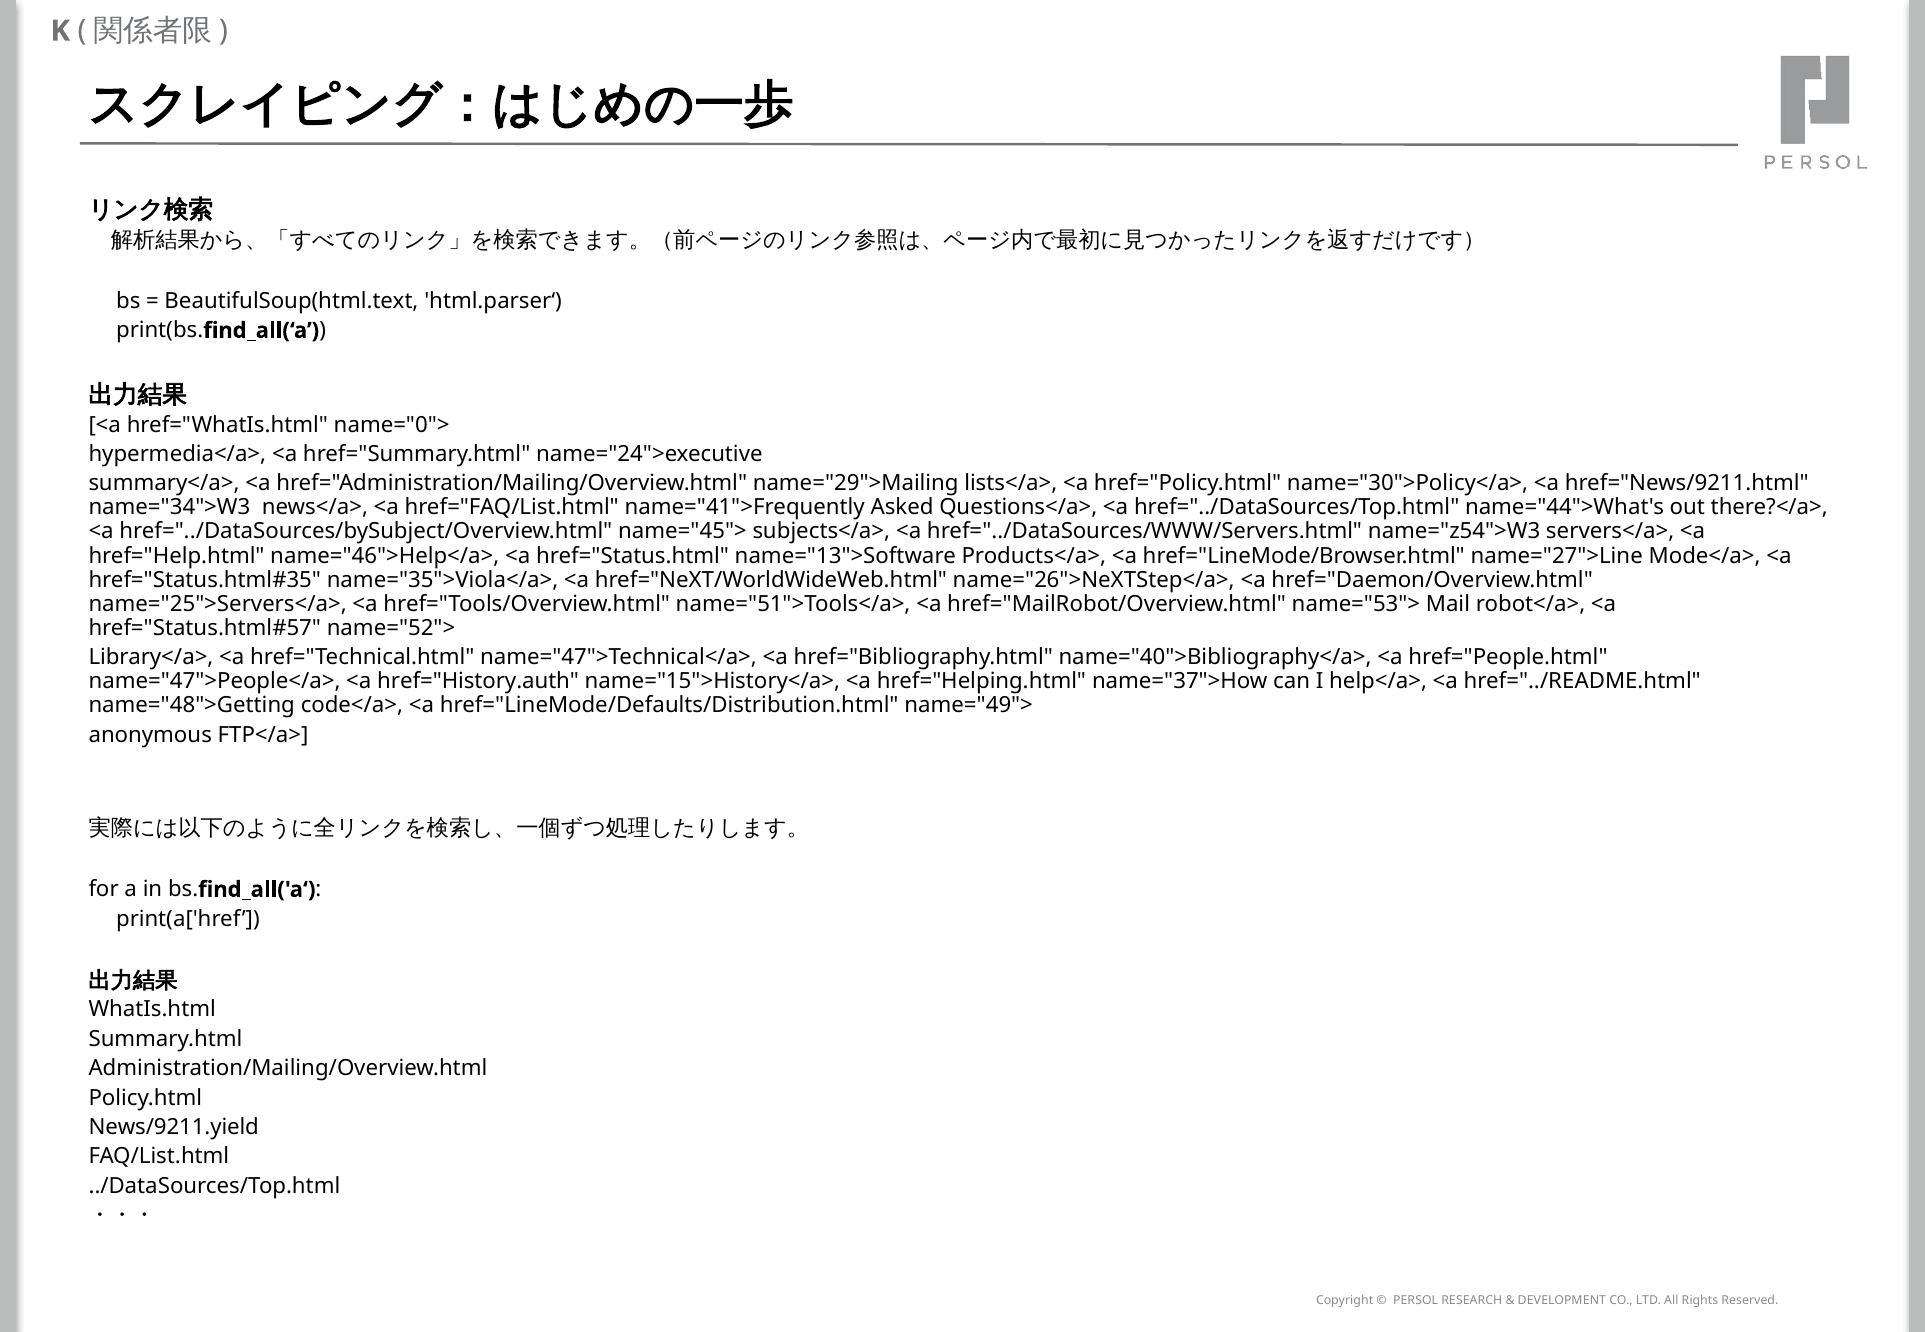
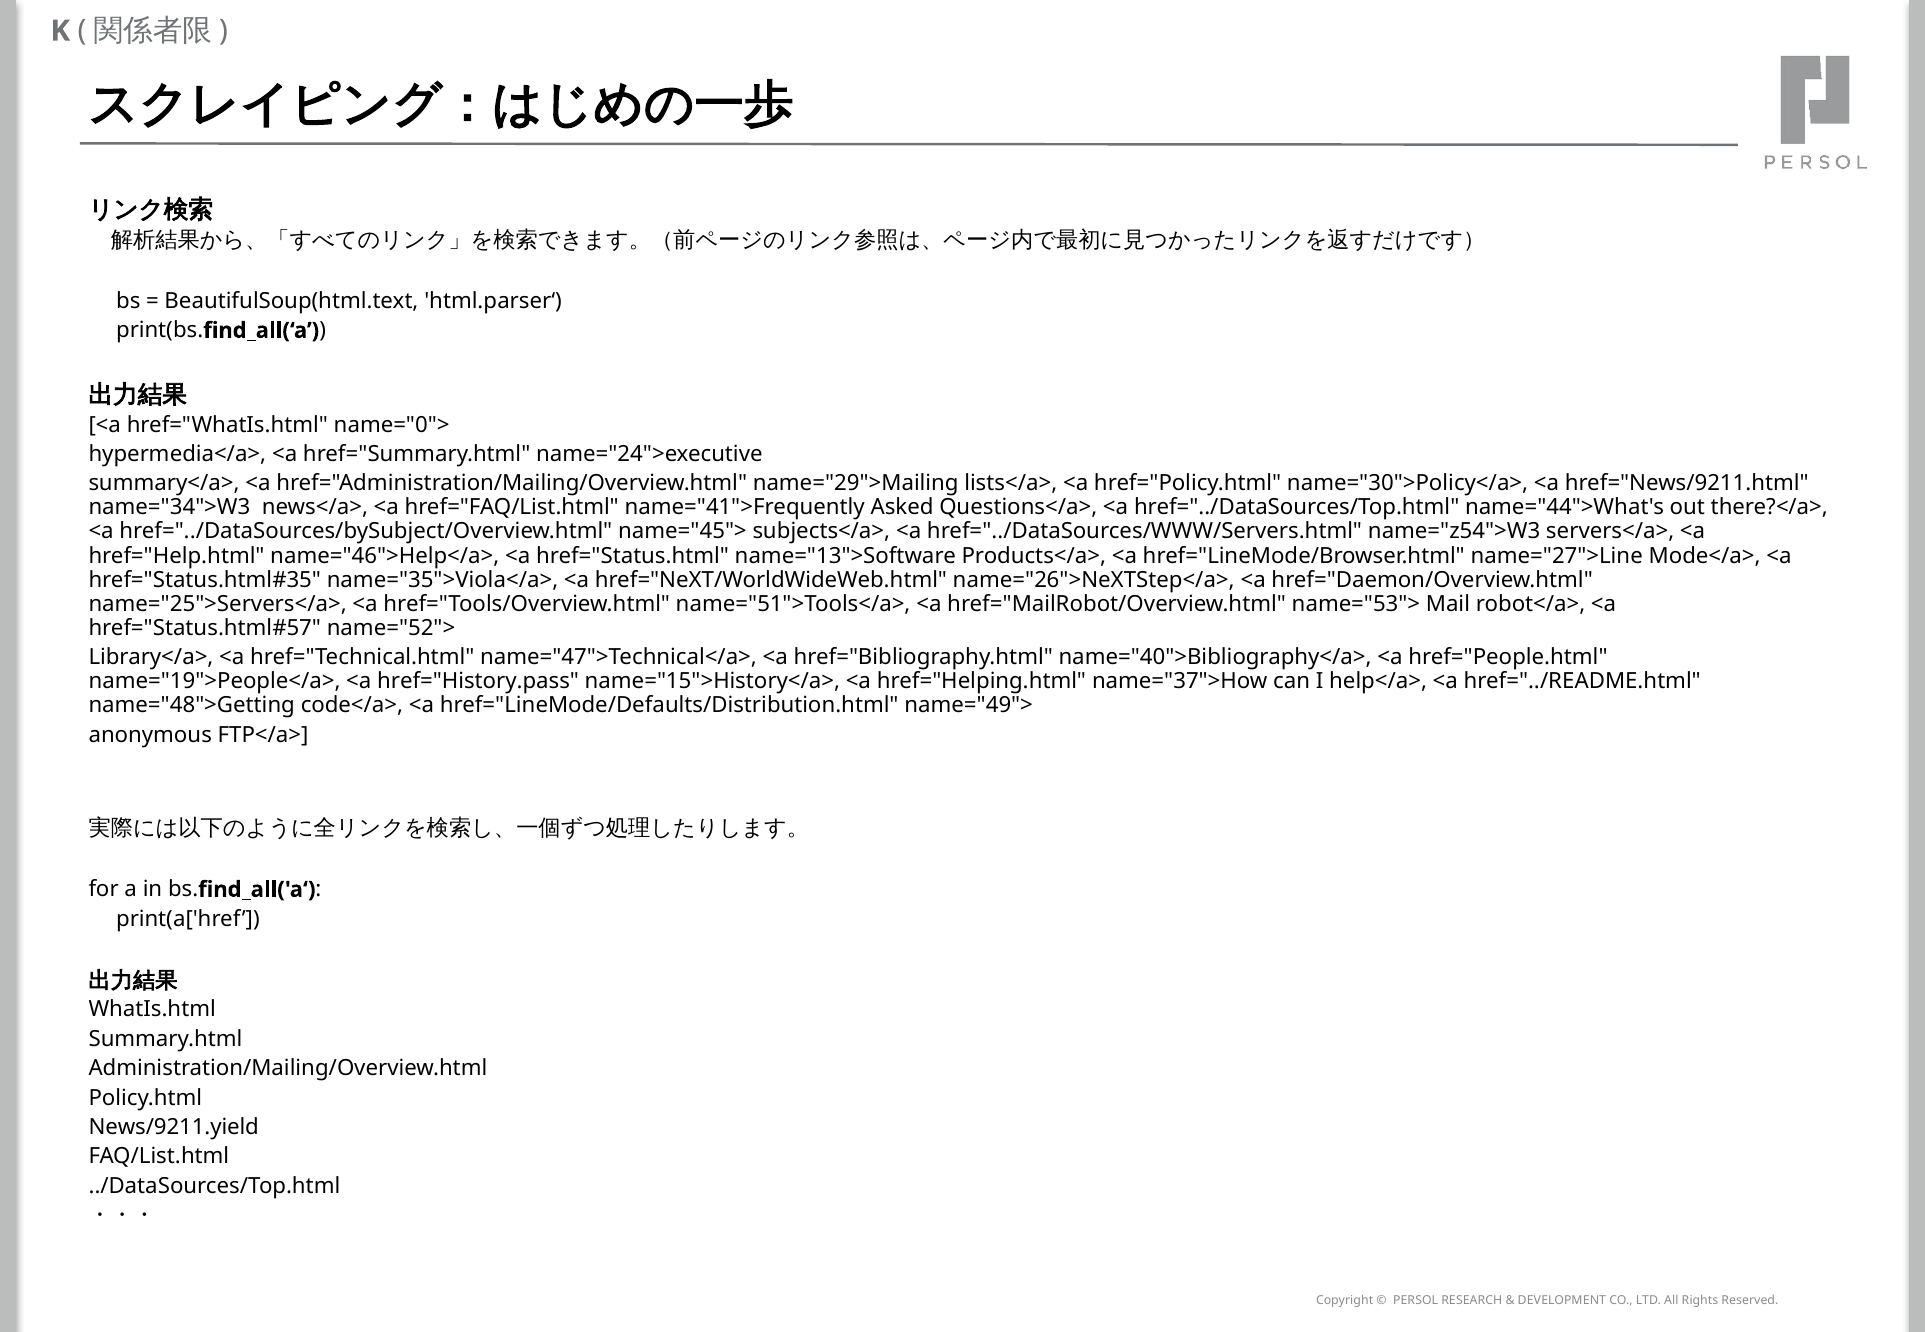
name="47">People</a>: name="47">People</a> -> name="19">People</a> (215, 682)
href="History.auth: href="History.auth -> href="History.pass (478, 682)
